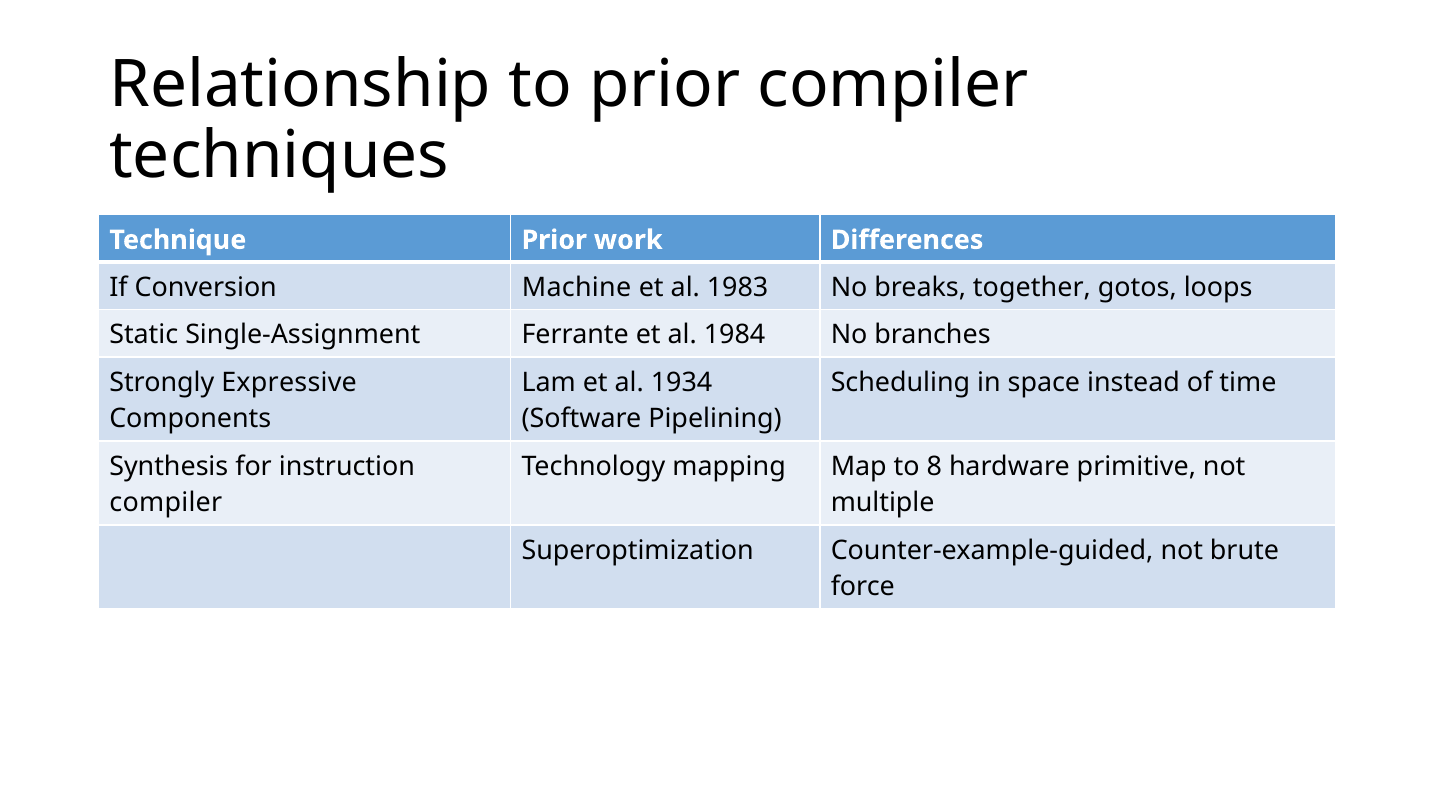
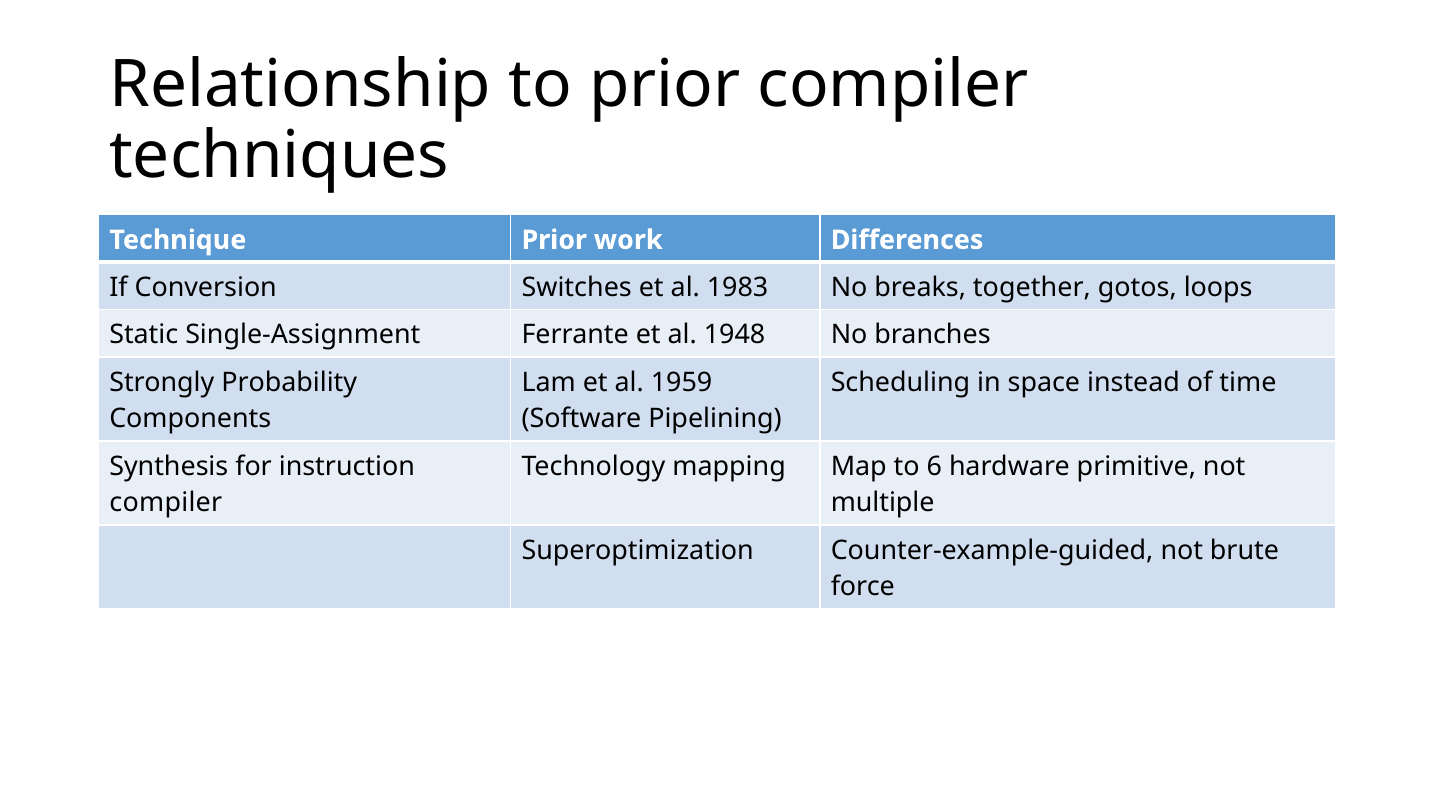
Machine: Machine -> Switches (577, 287)
1984: 1984 -> 1948 (735, 335)
Expressive: Expressive -> Probability (289, 382)
1934: 1934 -> 1959 (682, 382)
8: 8 -> 6 (934, 466)
